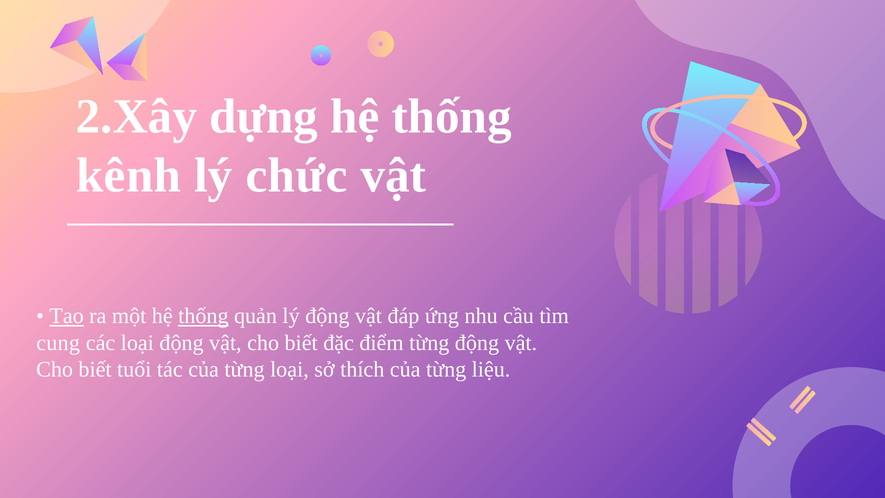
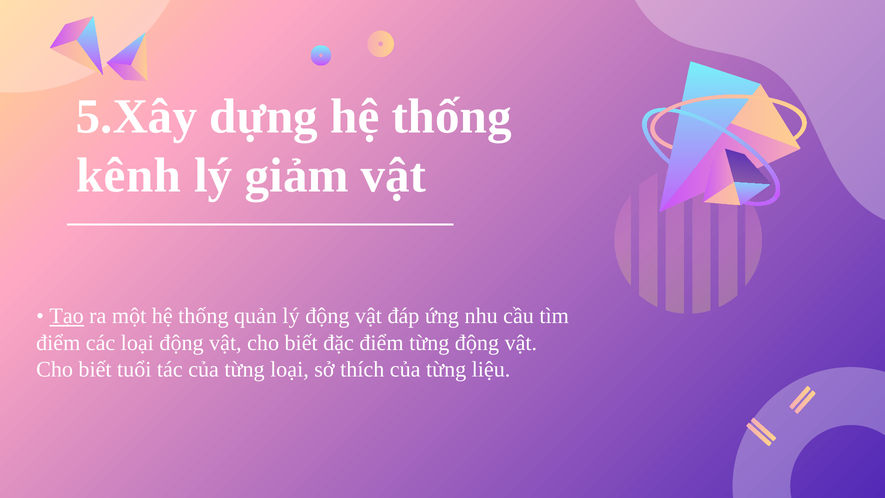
2.Xây: 2.Xây -> 5.Xây (136, 117)
chức: chức -> giảm (297, 176)
thống underline: present -> none (203, 316)
cung: cung -> điểm (58, 343)
